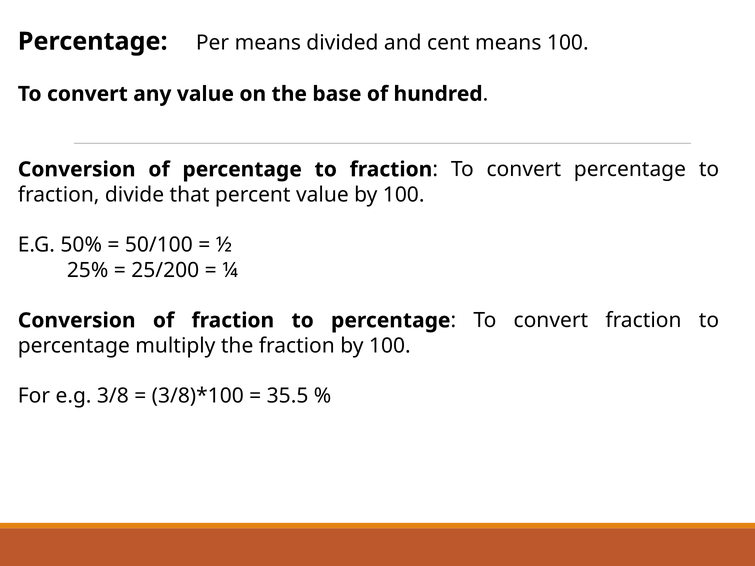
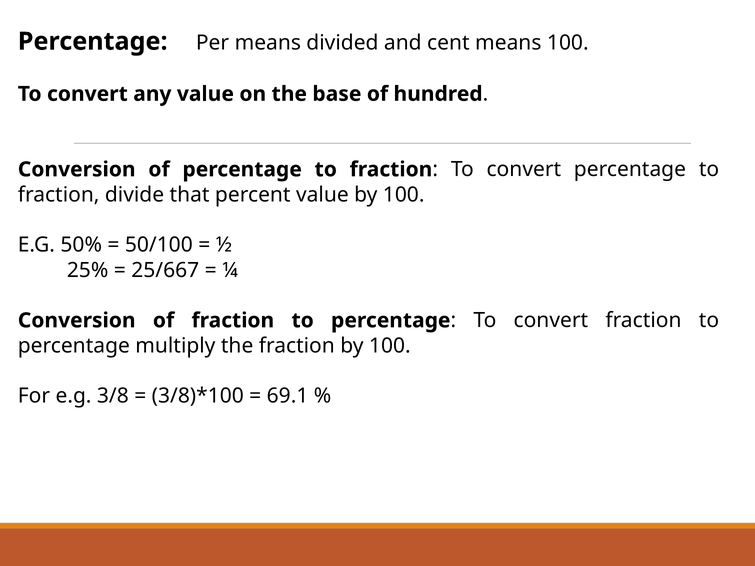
25/200: 25/200 -> 25/667 (165, 270)
35.5: 35.5 -> 69.1 (288, 396)
